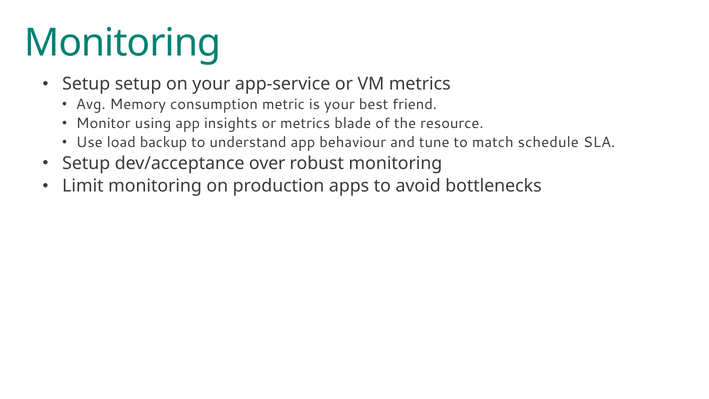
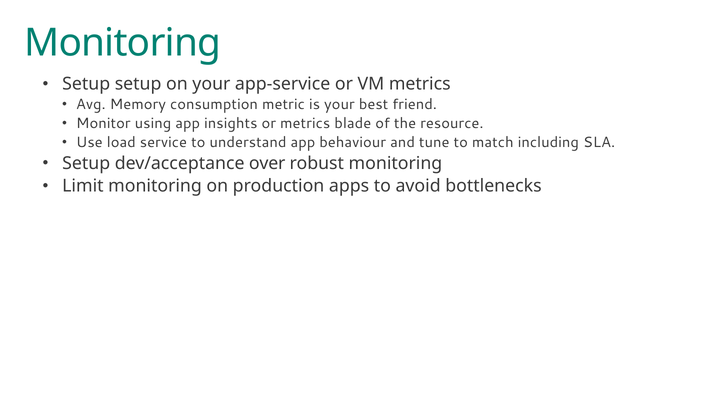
backup: backup -> service (163, 142)
schedule: schedule -> including (548, 142)
